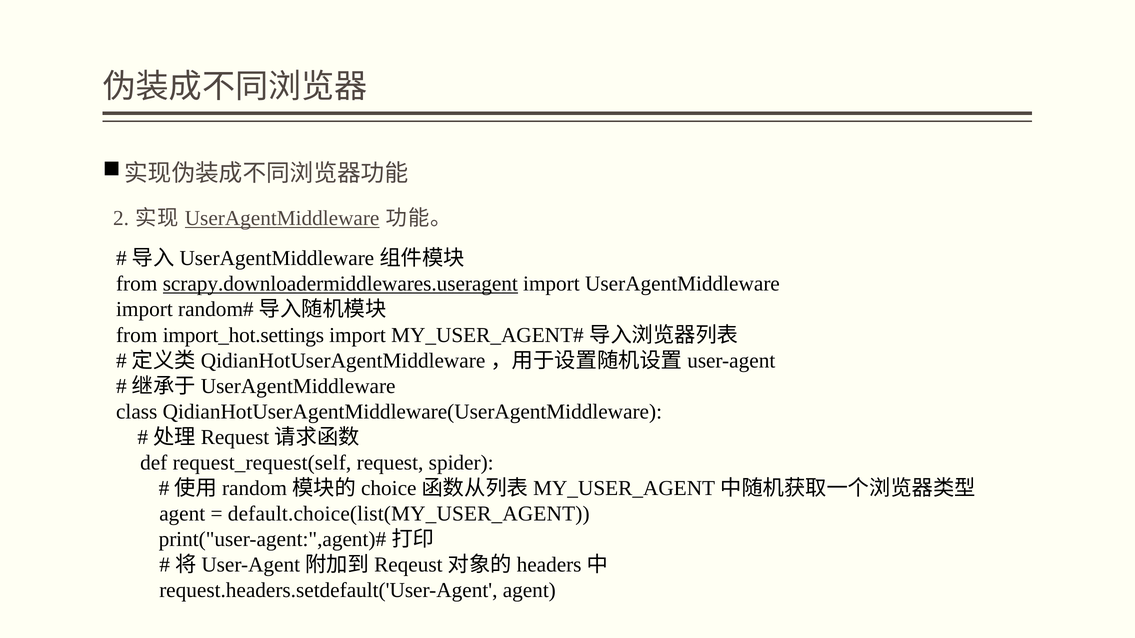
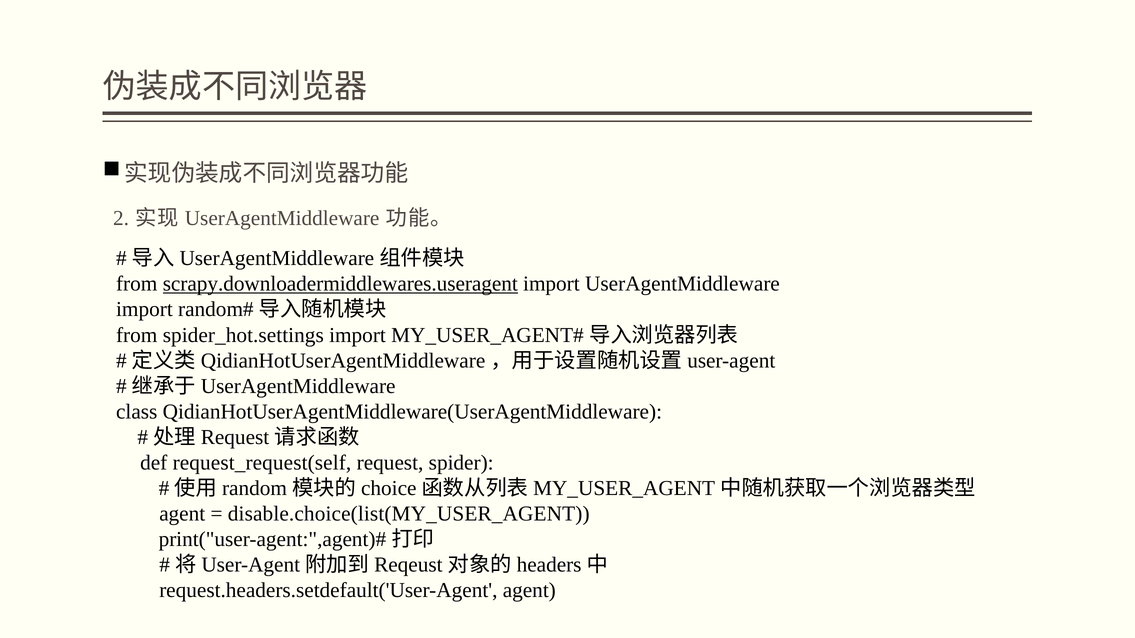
UserAgentMiddleware underline: present -> none (282, 219)
import_hot.settings: import_hot.settings -> spider_hot.settings (243, 335)
default.choice(list(MY_USER_AGENT: default.choice(list(MY_USER_AGENT -> disable.choice(list(MY_USER_AGENT (409, 514)
